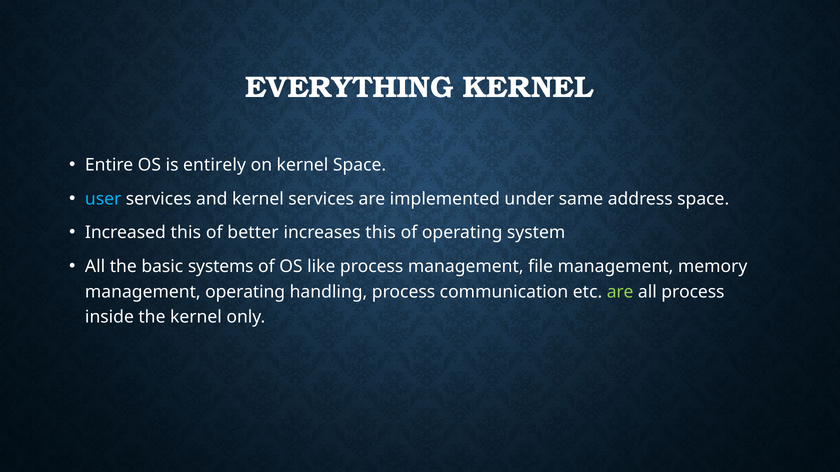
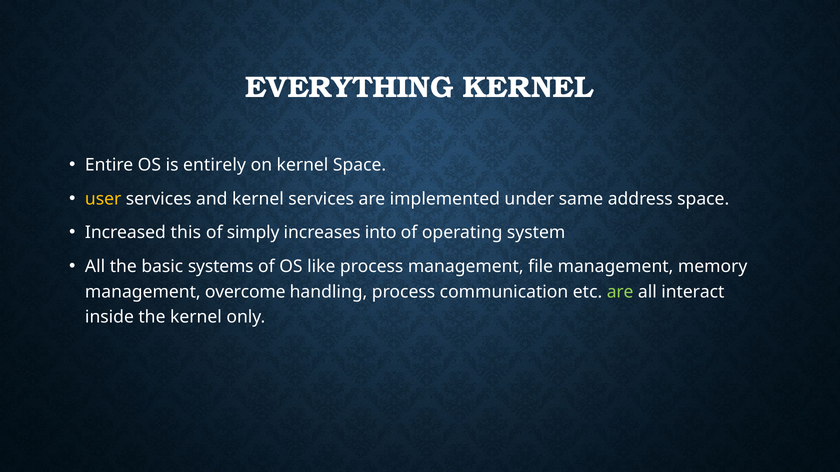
user colour: light blue -> yellow (103, 199)
better: better -> simply (253, 233)
increases this: this -> into (381, 233)
management operating: operating -> overcome (245, 292)
all process: process -> interact (693, 292)
